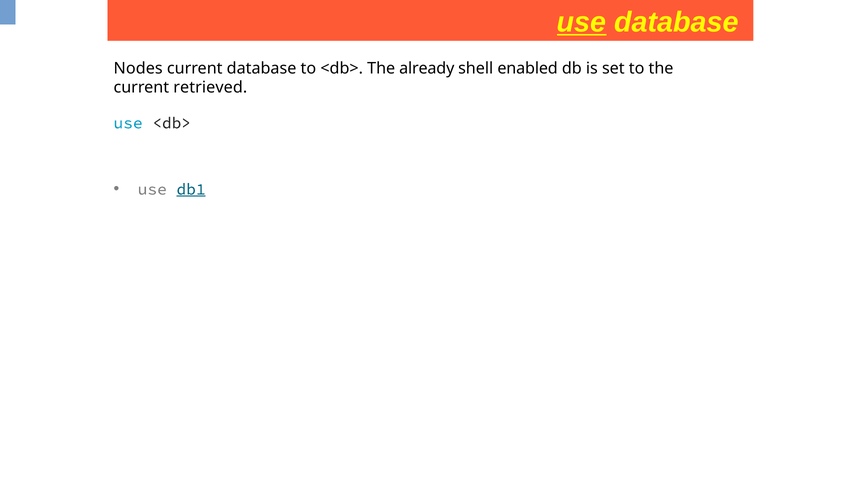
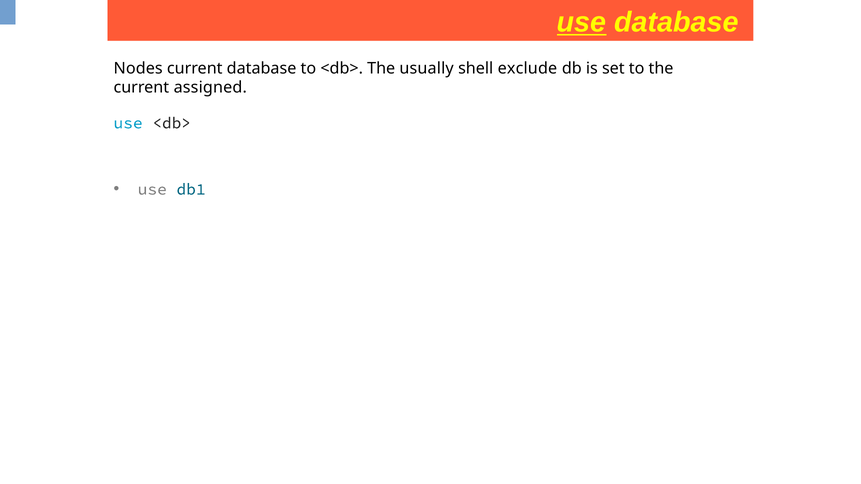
already: already -> usually (427, 68)
enabled: enabled -> exclude (527, 68)
retrieved: retrieved -> assigned (210, 88)
db1 underline: present -> none (191, 189)
